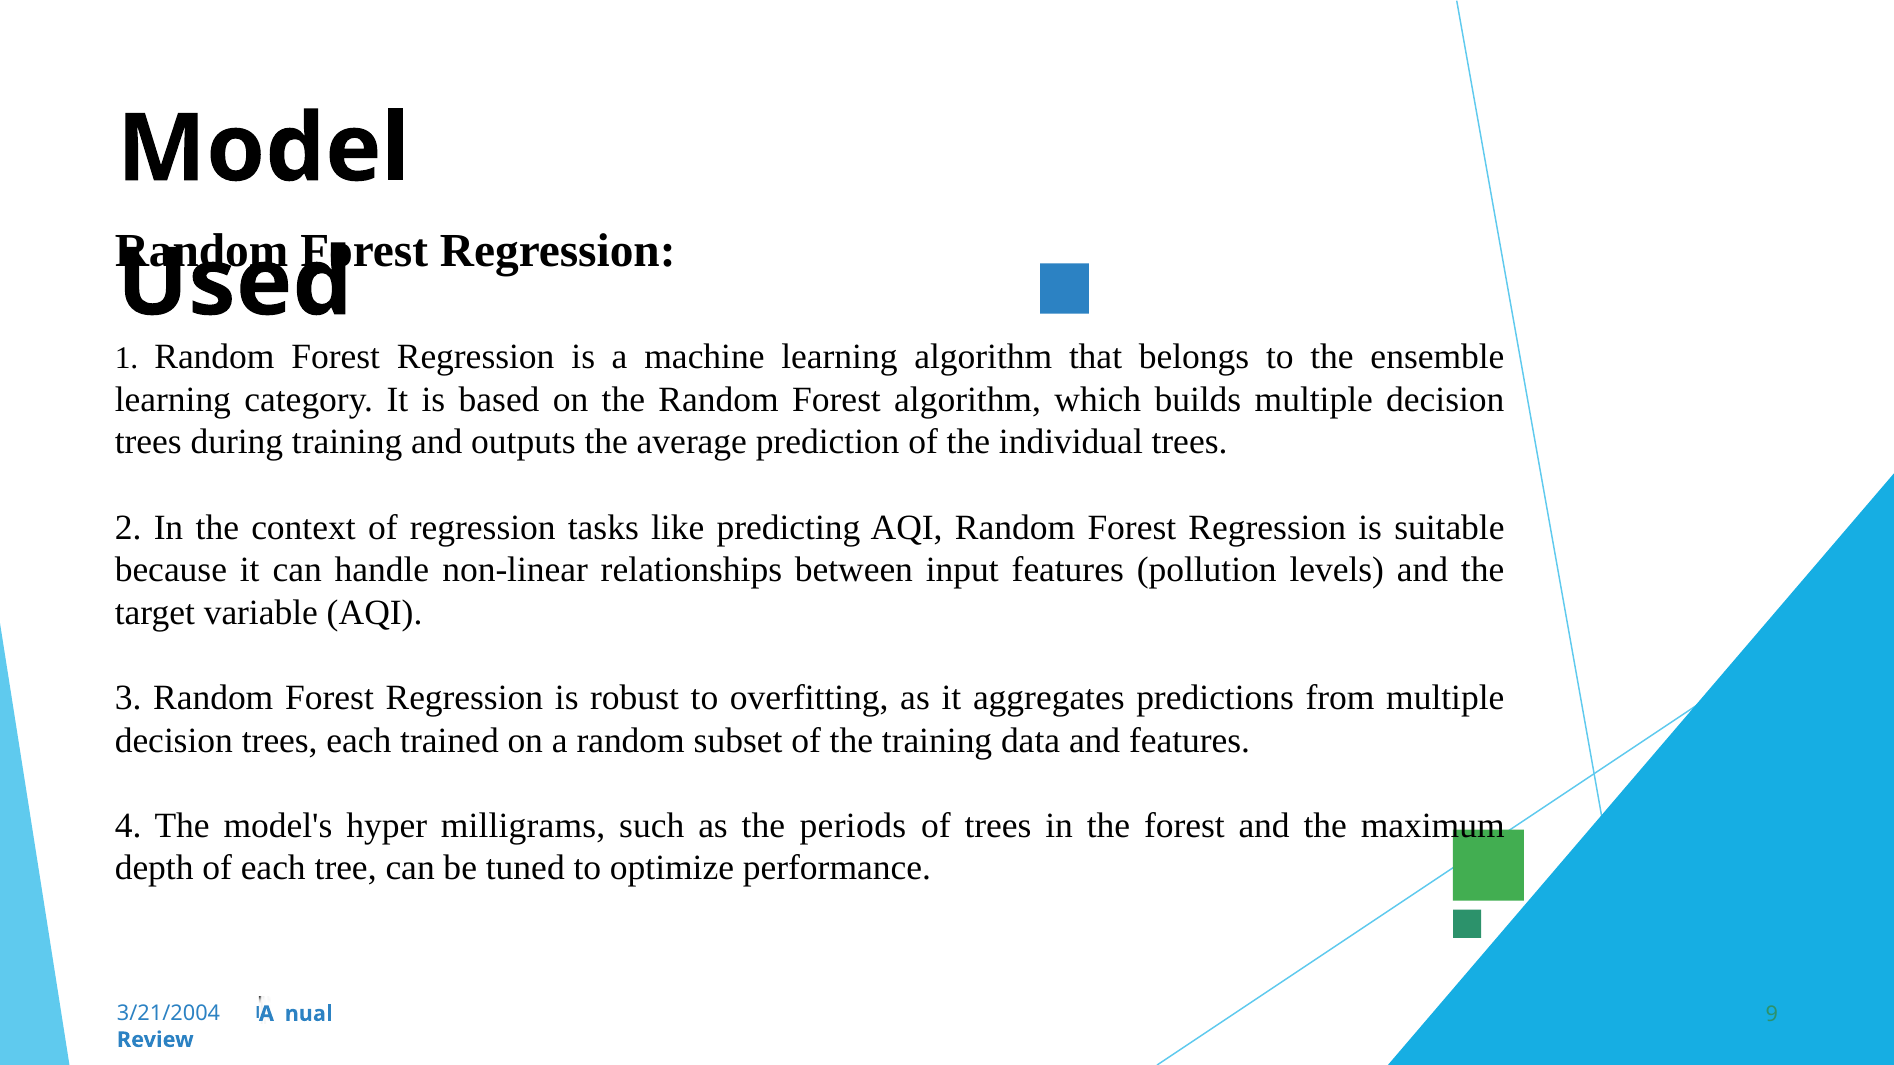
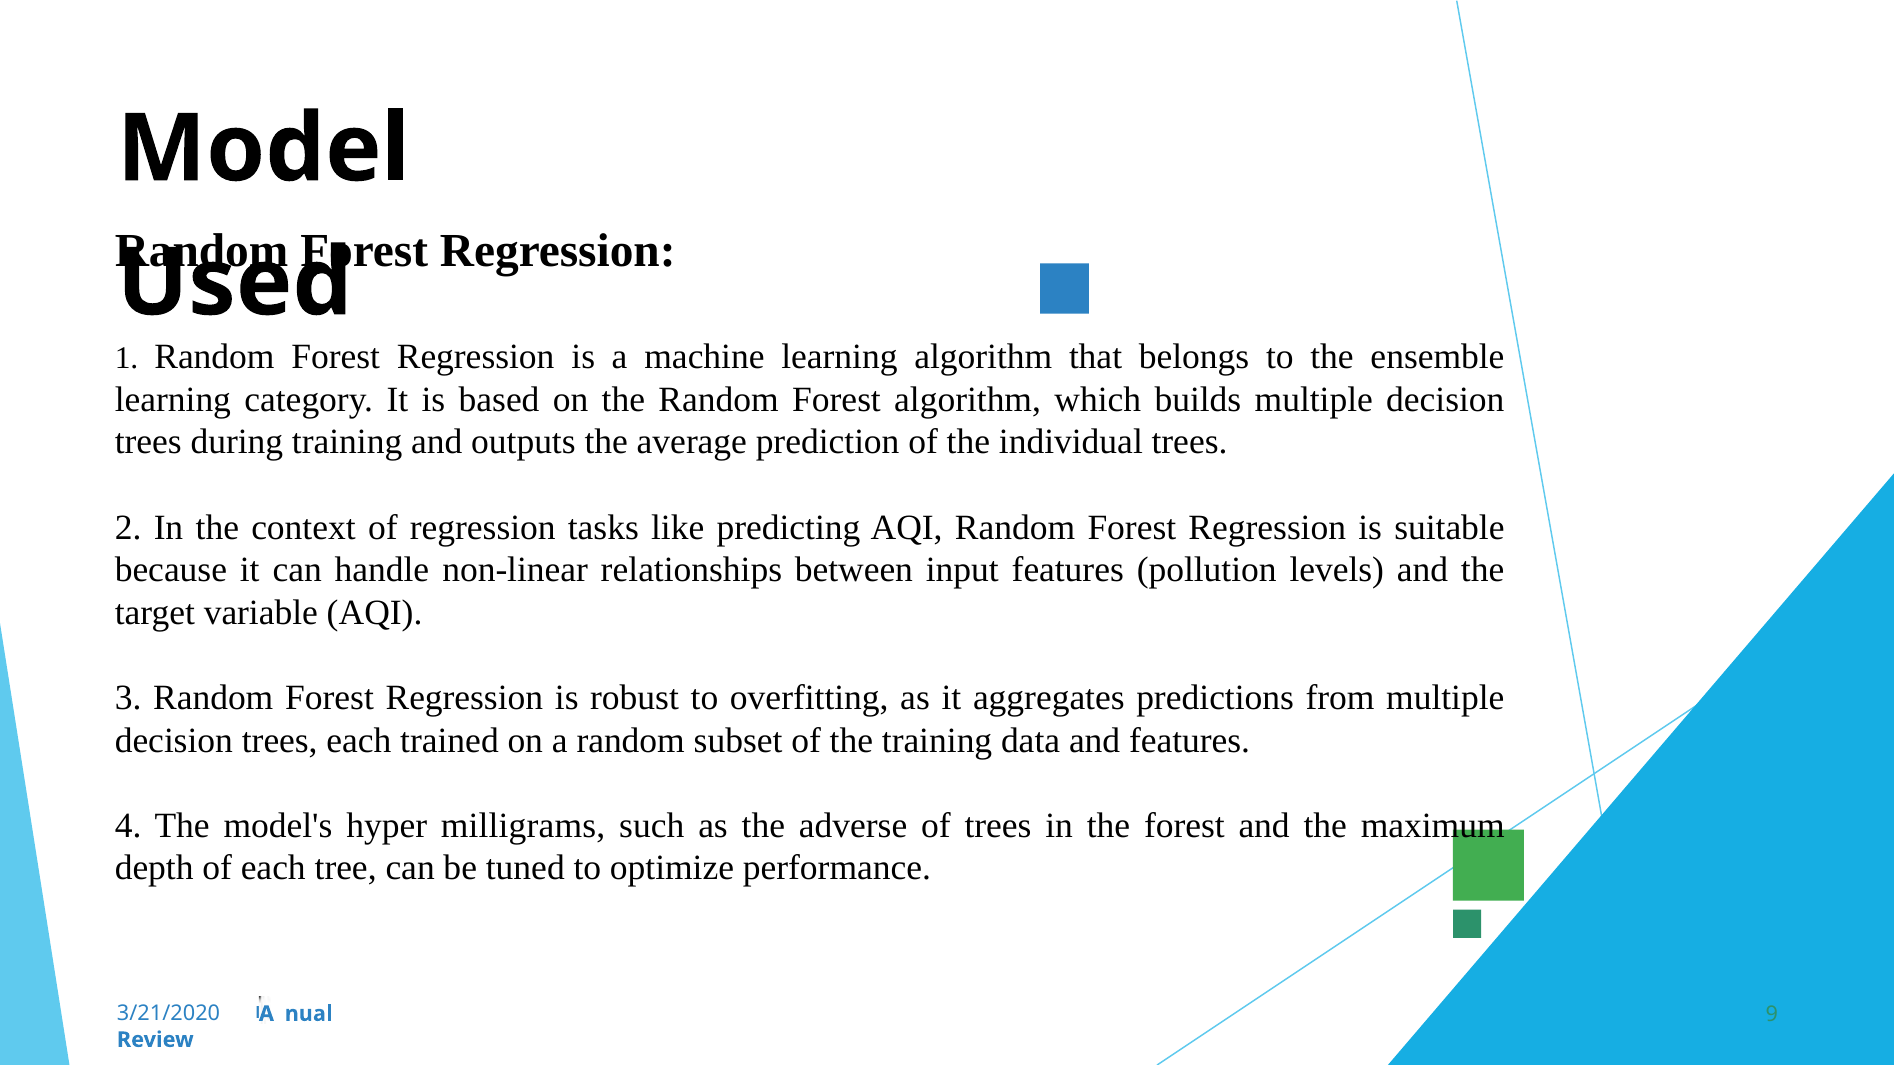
periods: periods -> adverse (853, 826)
3/21/2004: 3/21/2004 -> 3/21/2020 (168, 1014)
